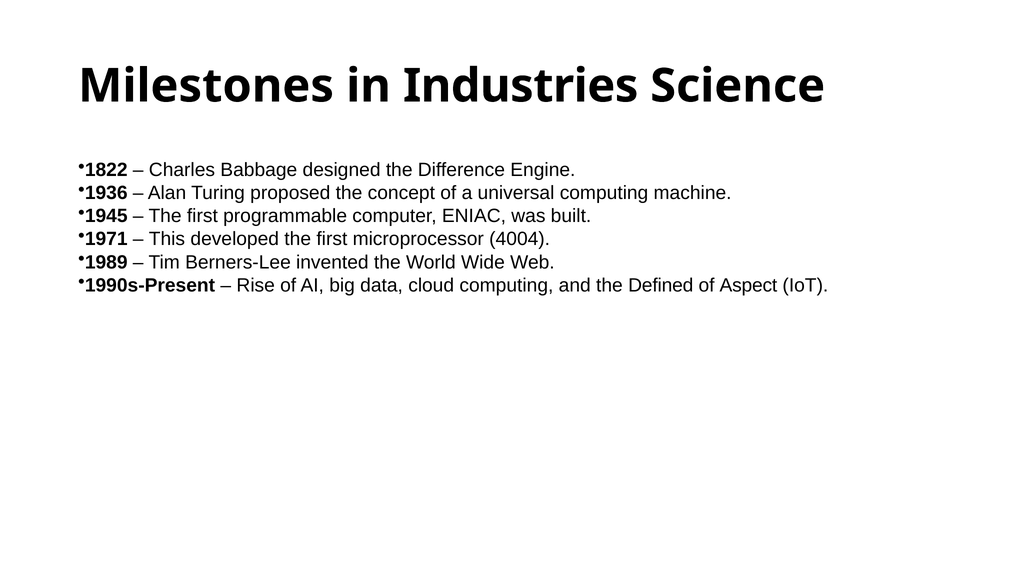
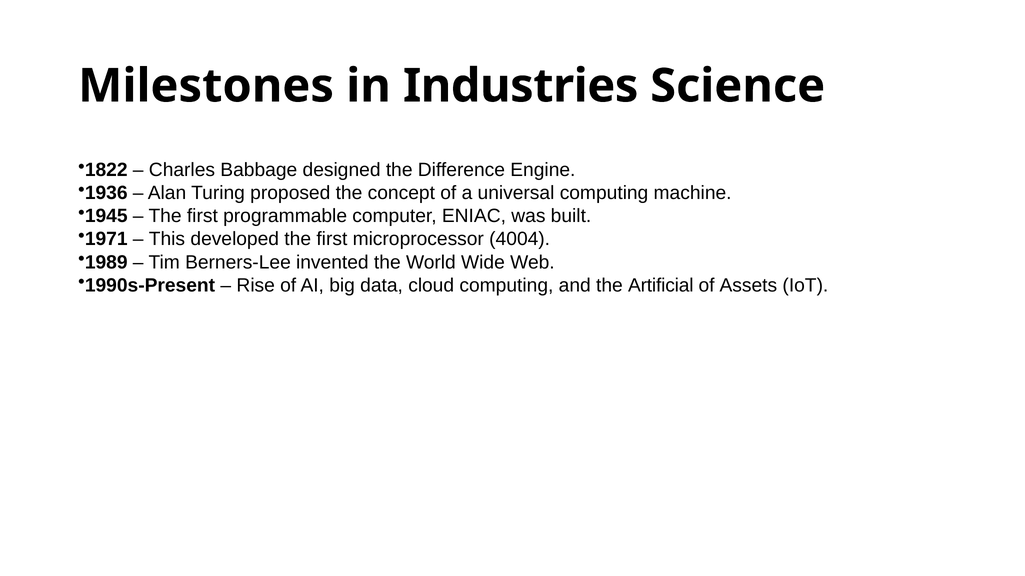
Defined: Defined -> Artificial (661, 286)
Aspect: Aspect -> Assets (748, 286)
